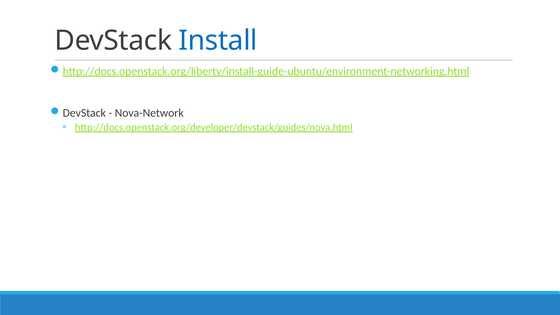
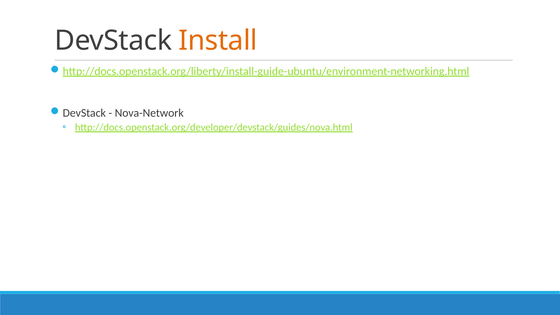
Install colour: blue -> orange (218, 41)
